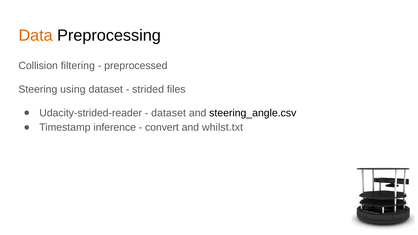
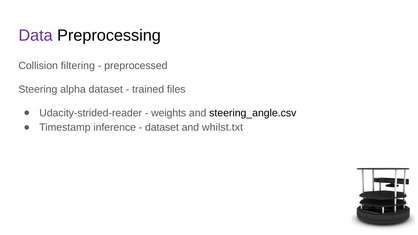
Data colour: orange -> purple (36, 35)
using: using -> alpha (73, 89)
strided: strided -> trained (148, 89)
dataset: dataset -> weights (169, 113)
convert: convert -> dataset (162, 128)
